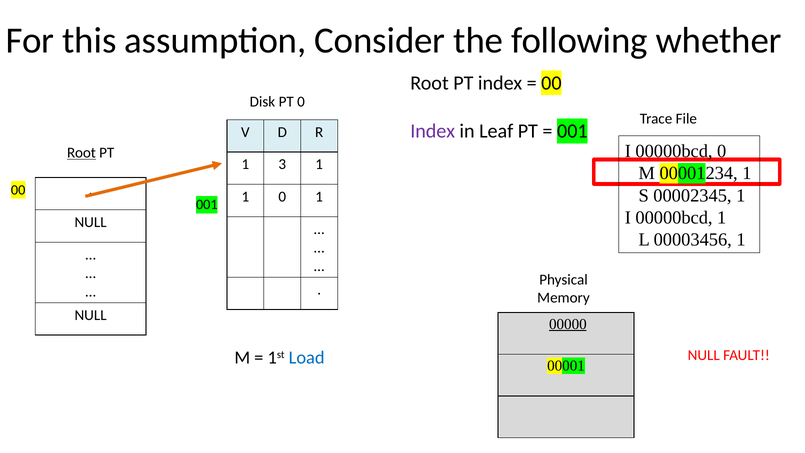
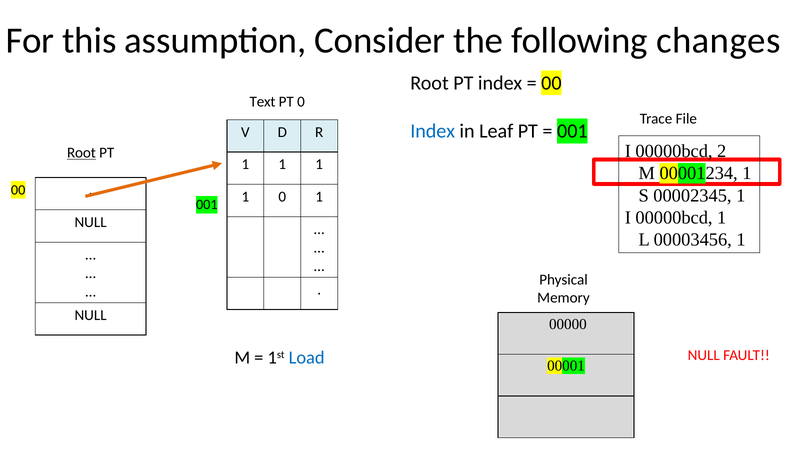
whether: whether -> changes (718, 41)
Disk: Disk -> Text (263, 102)
Index colour: purple -> blue (433, 131)
00000bcd 0: 0 -> 2 (722, 151)
3: 3 -> 1 (282, 164)
00000 underline: present -> none (568, 324)
